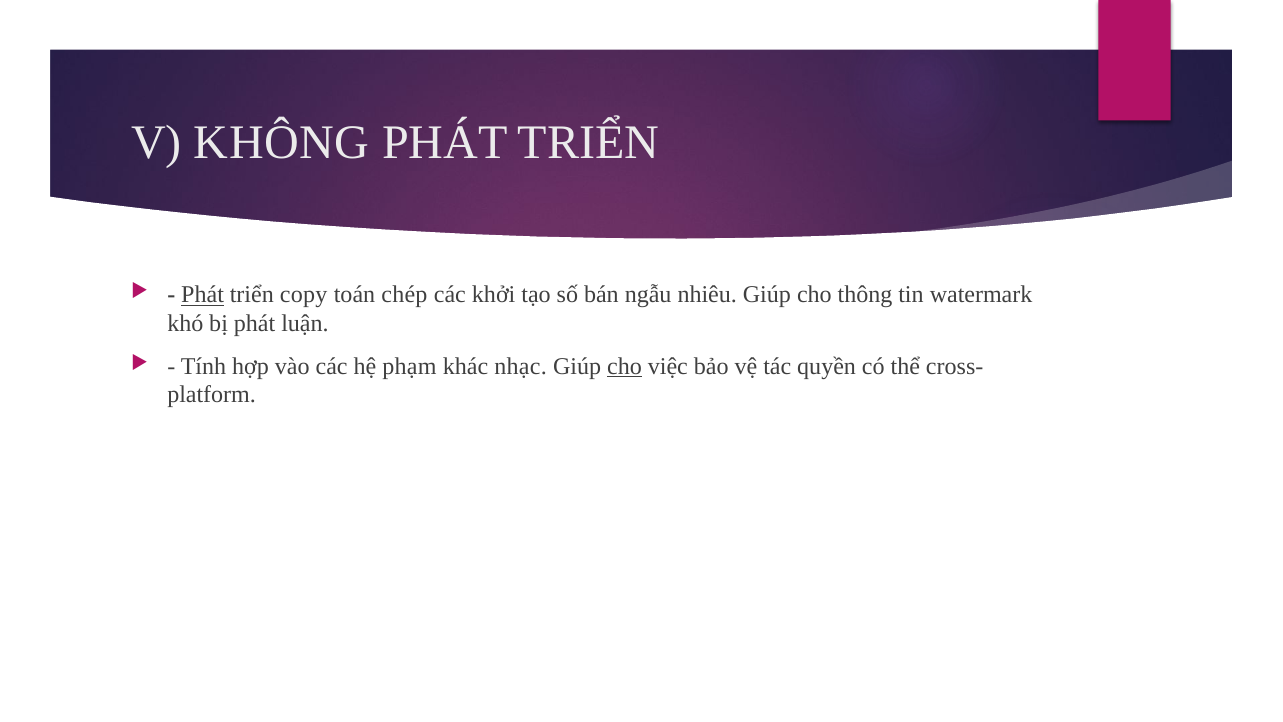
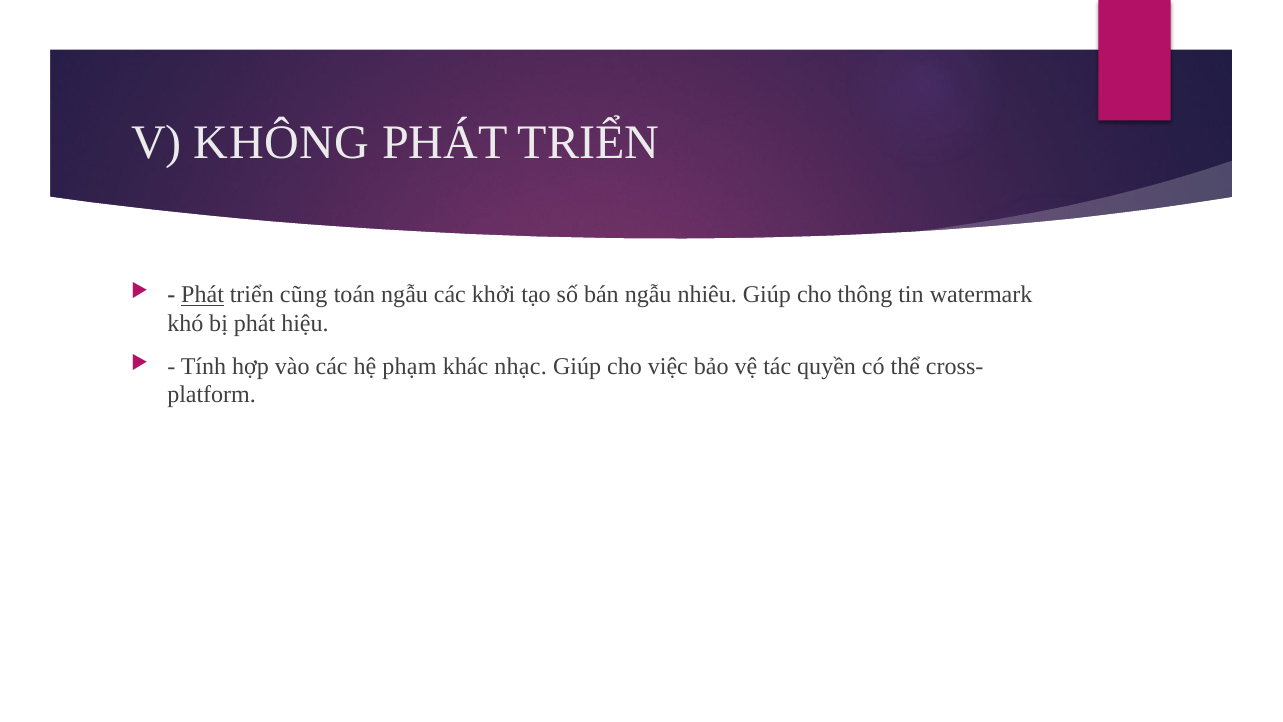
copy: copy -> cũng (304, 295)
toán chép: chép -> ngẫu (405, 295)
luận: luận -> hiệu (305, 324)
cho underline: present -> none (625, 366)
